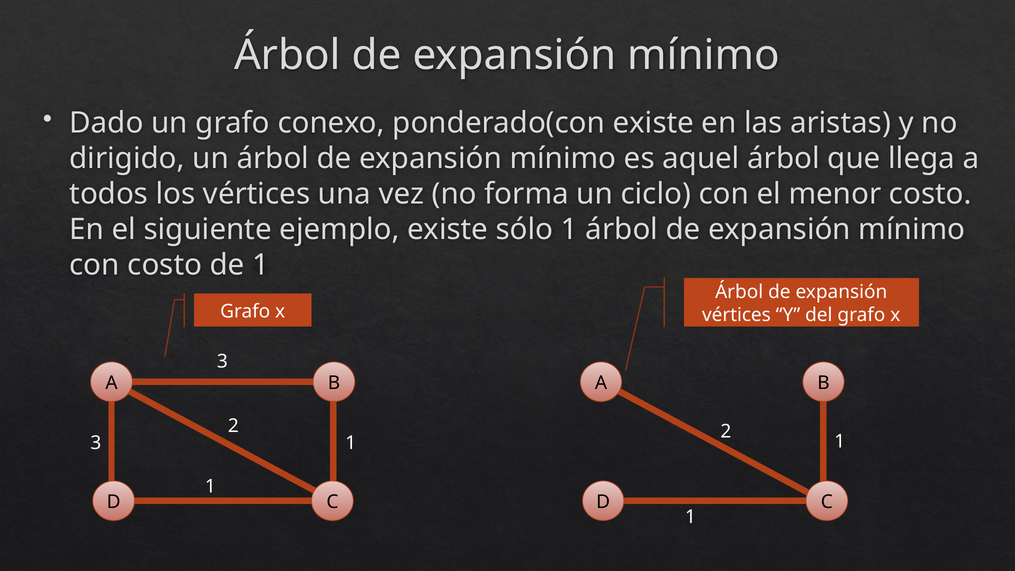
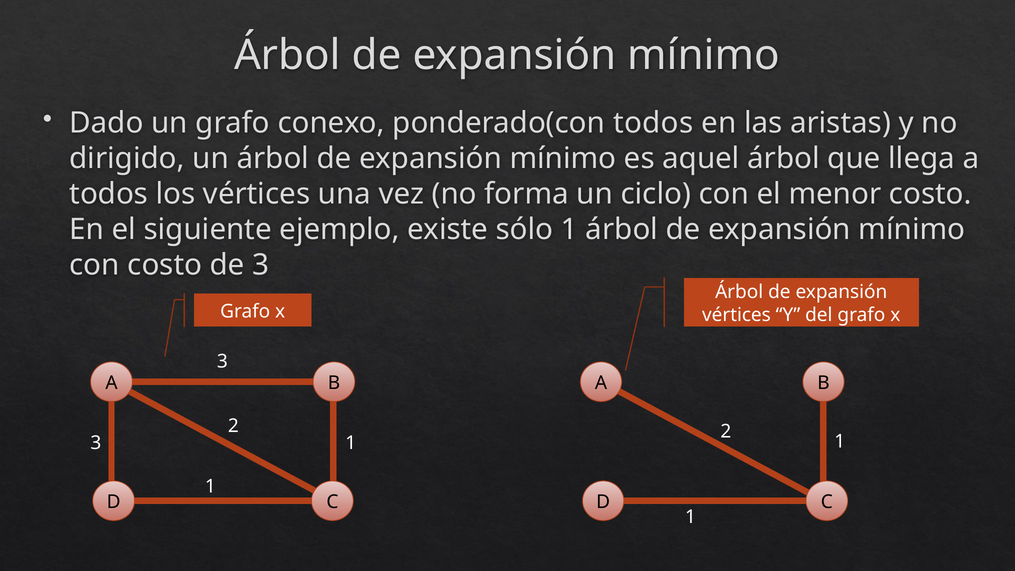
ponderado(con existe: existe -> todos (653, 123)
de 1: 1 -> 3 (261, 265)
